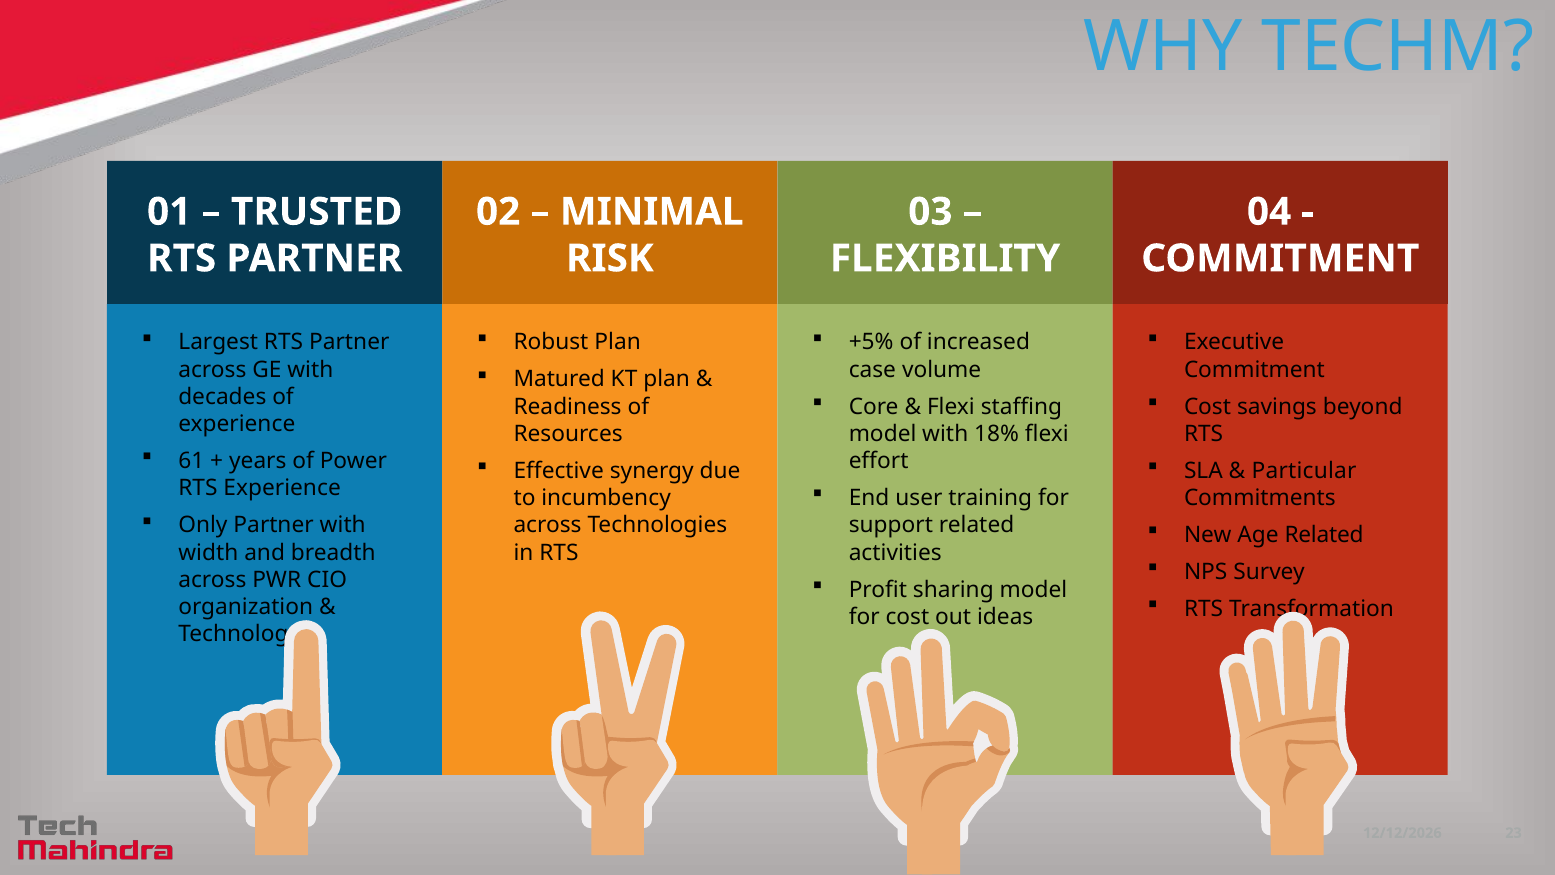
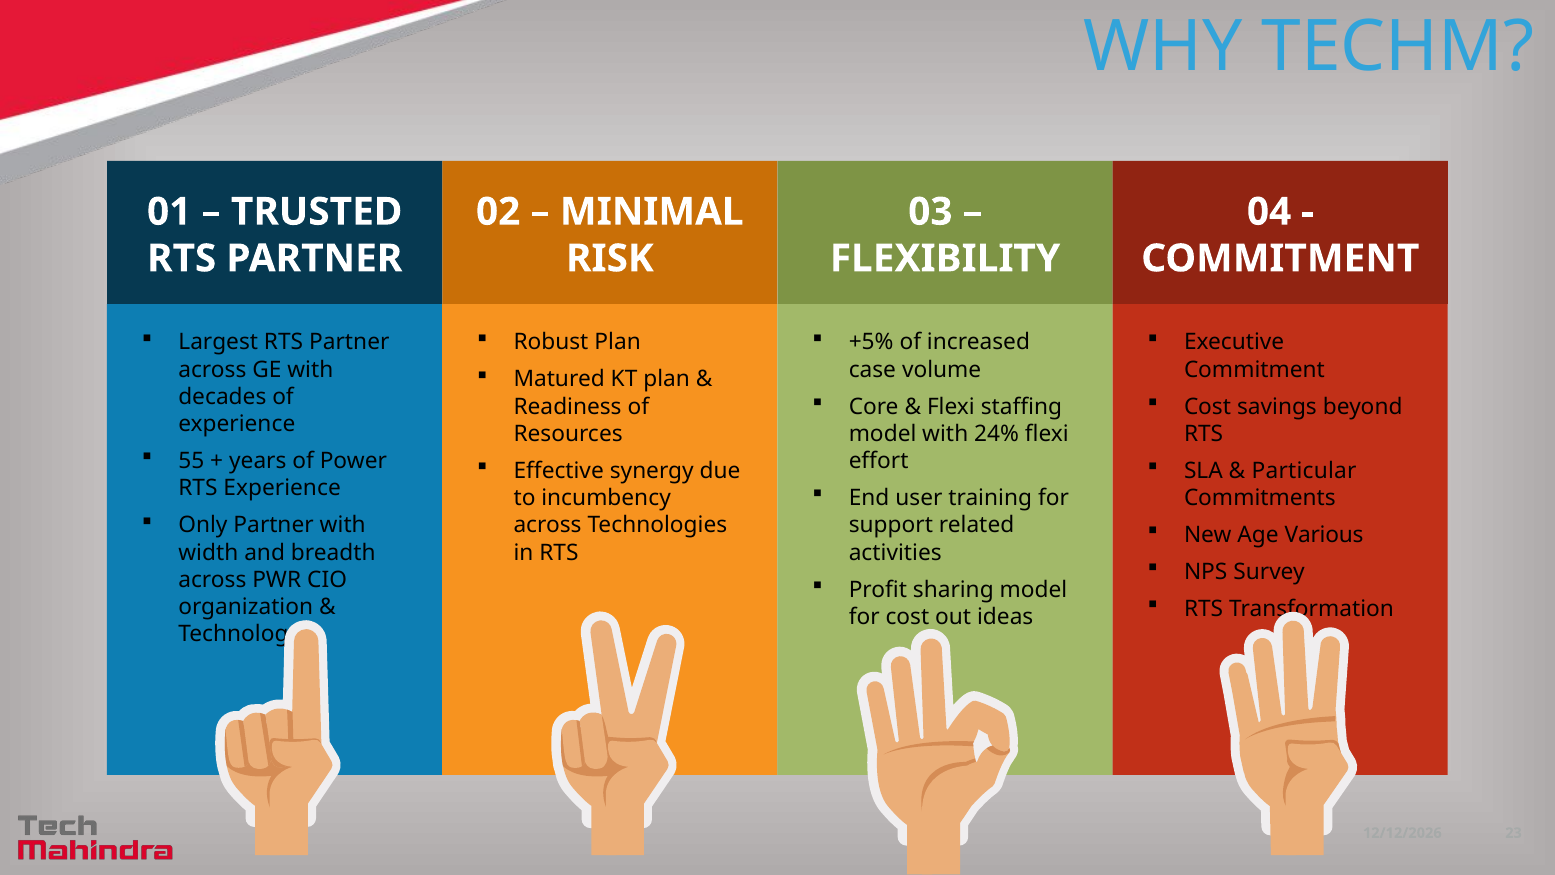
18%: 18% -> 24% (997, 434)
61: 61 -> 55 (191, 461)
Age Related: Related -> Various (1324, 535)
